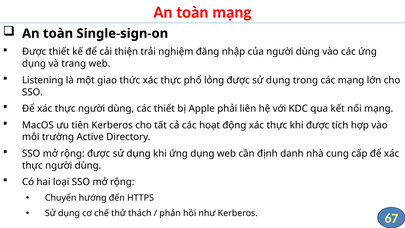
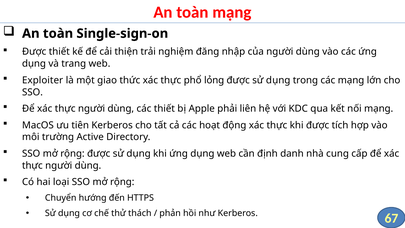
Listening: Listening -> Exploiter (43, 80)
